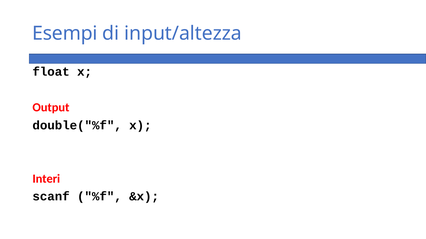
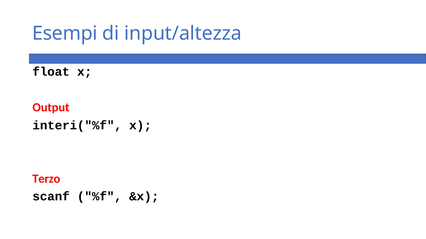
double("%f: double("%f -> interi("%f (77, 126)
Interi: Interi -> Terzo (46, 179)
